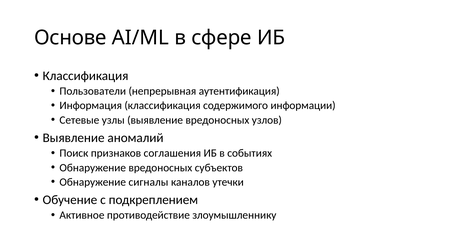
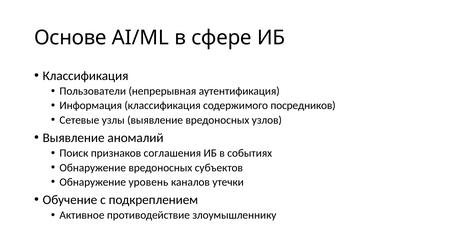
информации: информации -> посредников (303, 106)
сигналы: сигналы -> уровень (148, 182)
